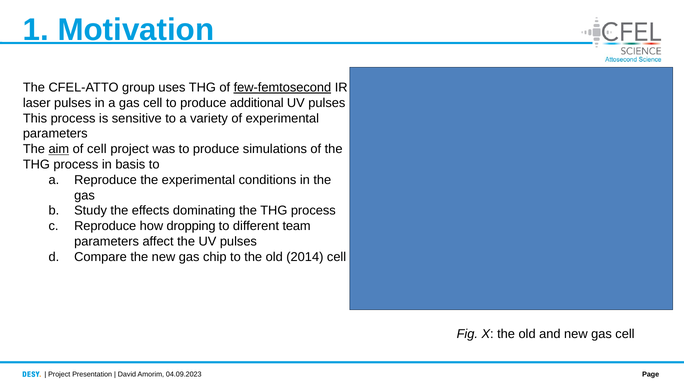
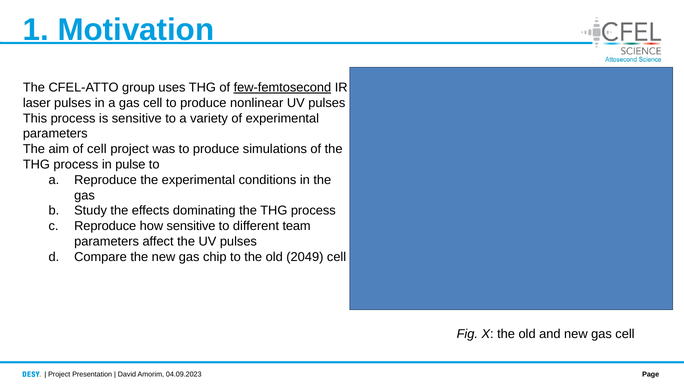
additional: additional -> nonlinear (257, 103)
aim underline: present -> none (59, 149)
basis: basis -> pulse (130, 164)
how dropping: dropping -> sensitive (191, 226)
2014: 2014 -> 2049 (305, 257)
